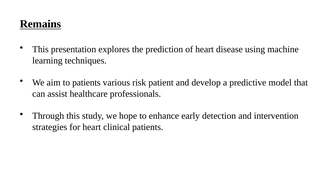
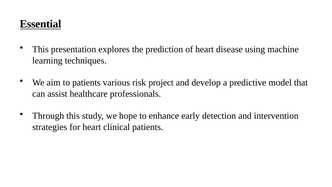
Remains: Remains -> Essential (40, 24)
patient: patient -> project (161, 83)
